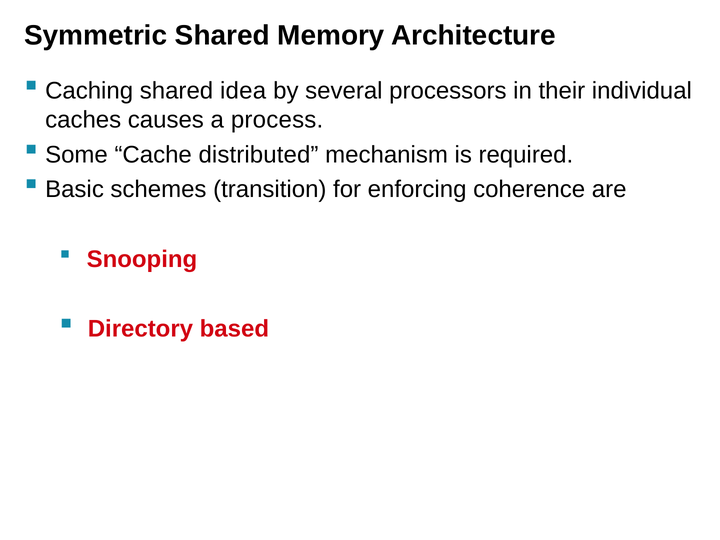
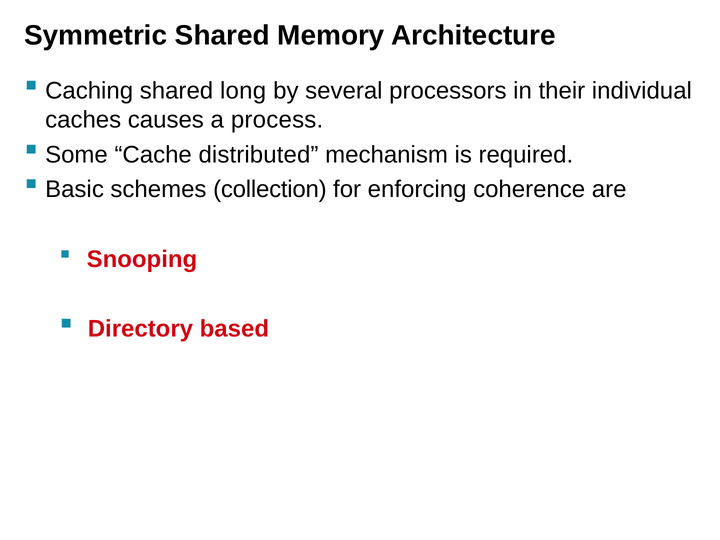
idea: idea -> long (243, 91)
transition: transition -> collection (270, 189)
